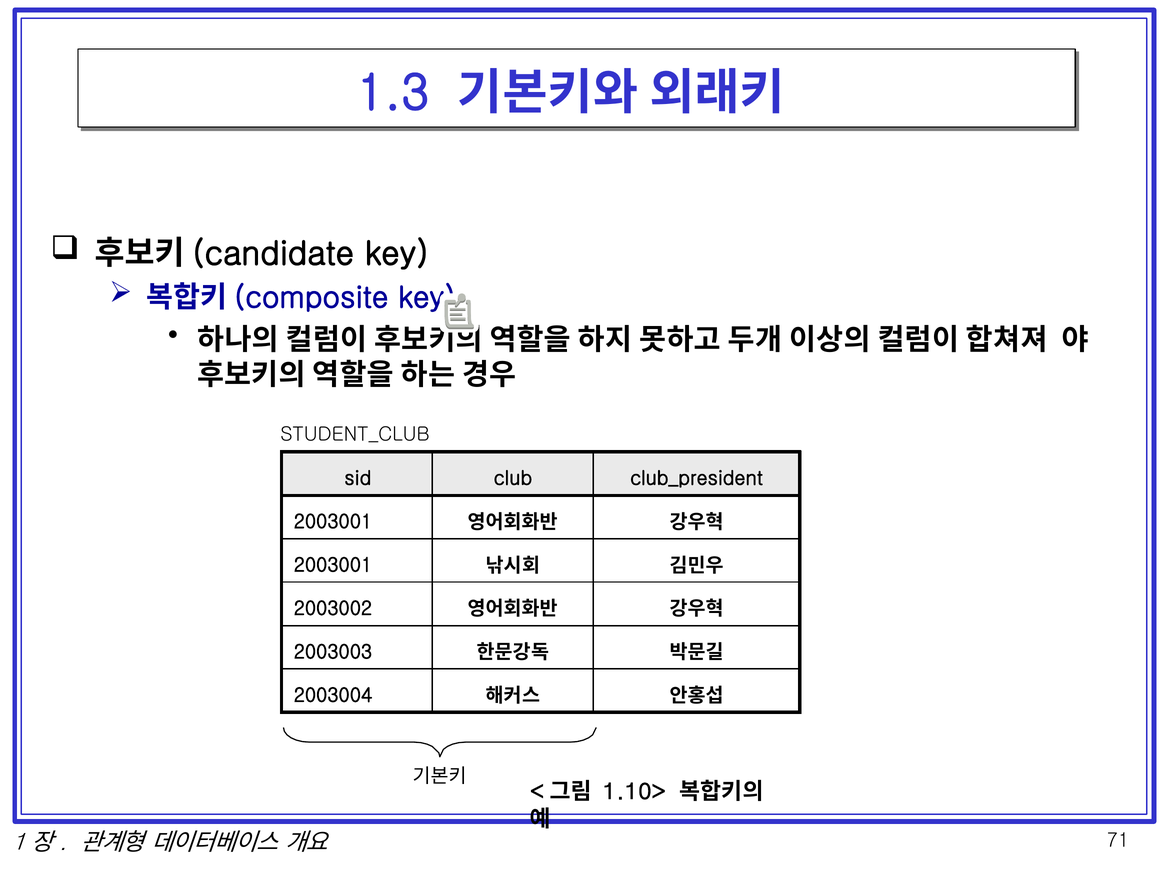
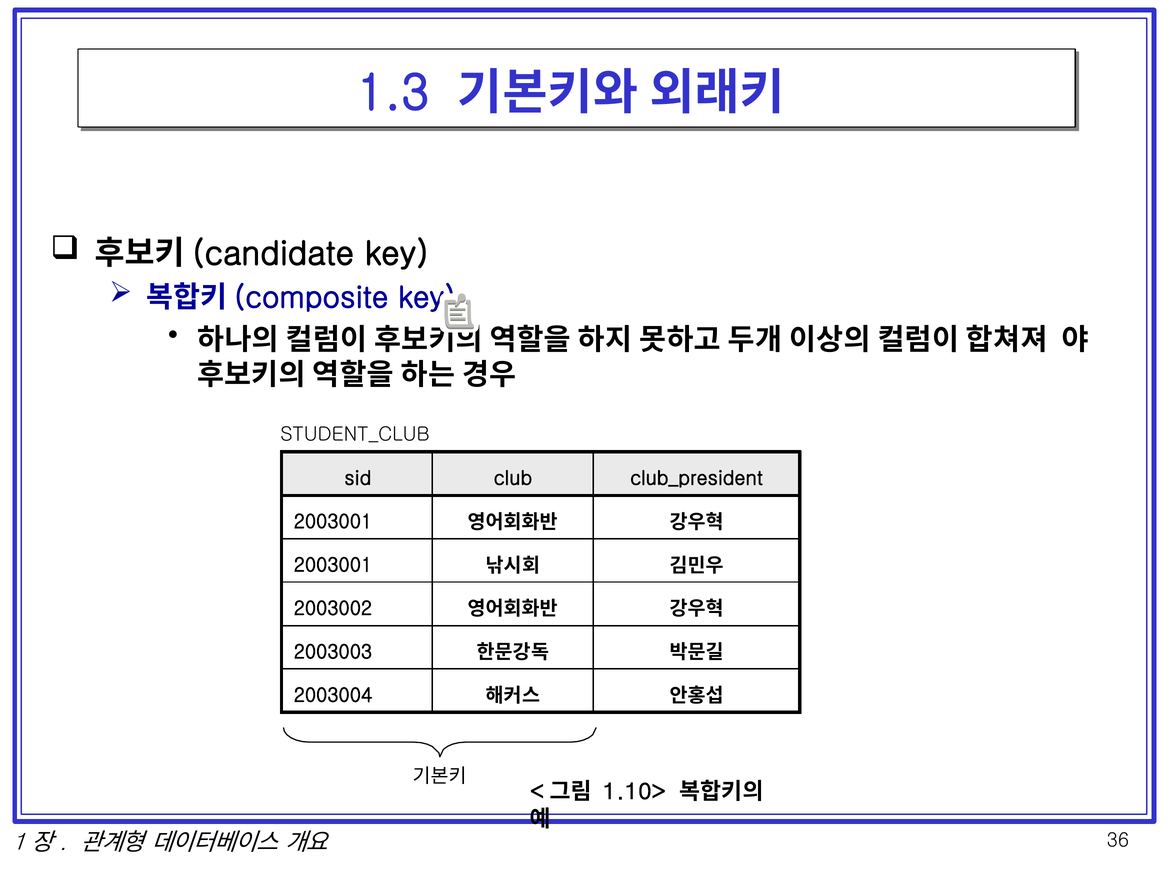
71: 71 -> 36 (1118, 840)
